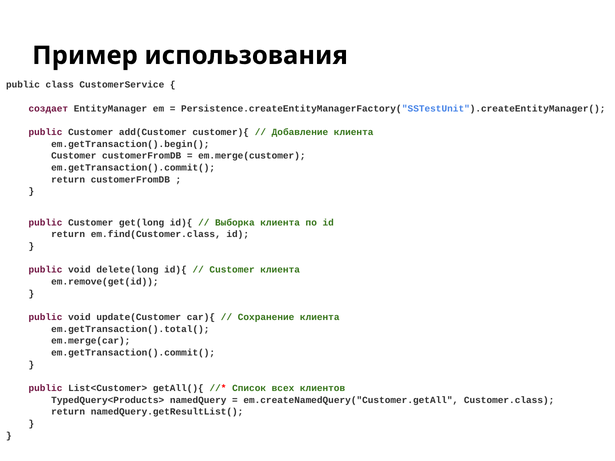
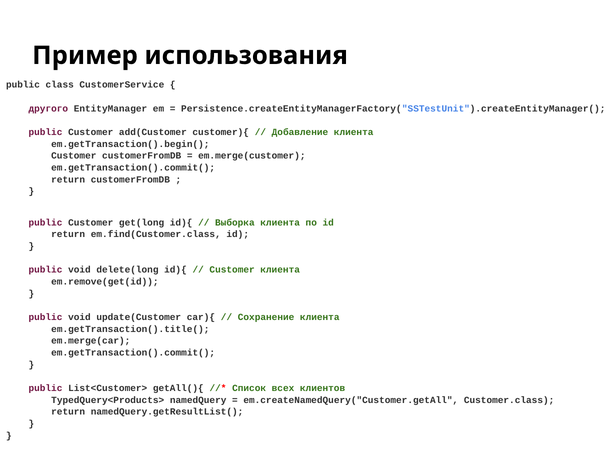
создает: создает -> другого (48, 108)
em.getTransaction().total(: em.getTransaction().total( -> em.getTransaction().title( (130, 329)
